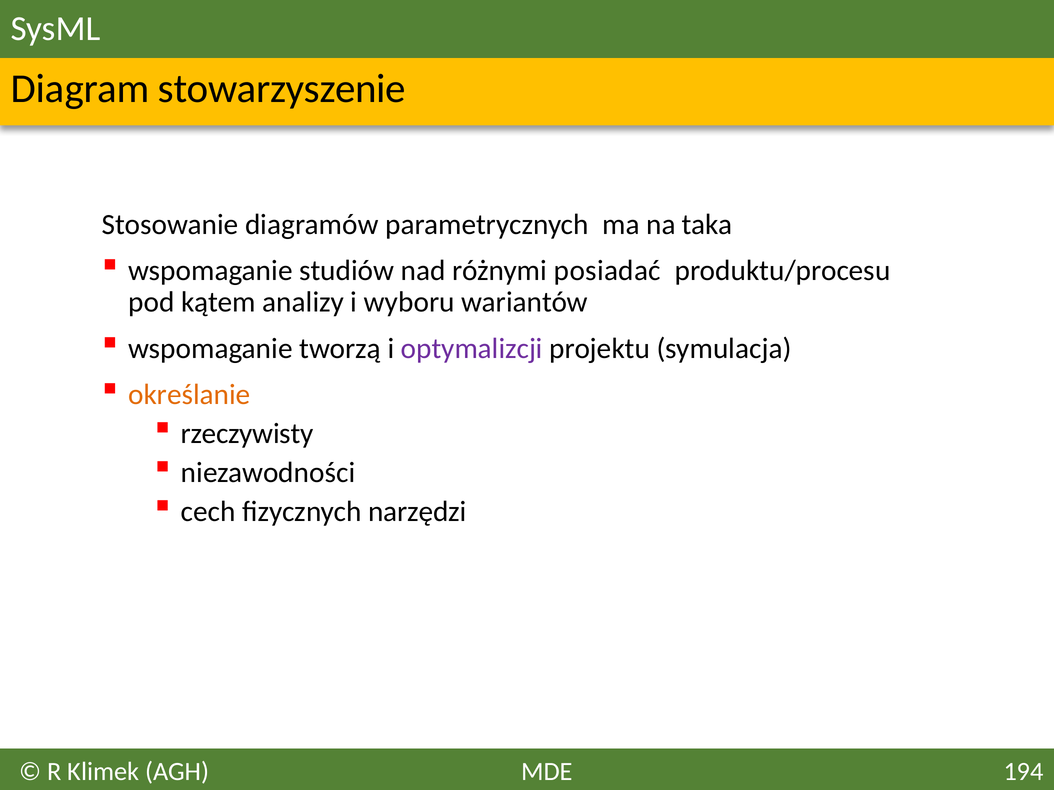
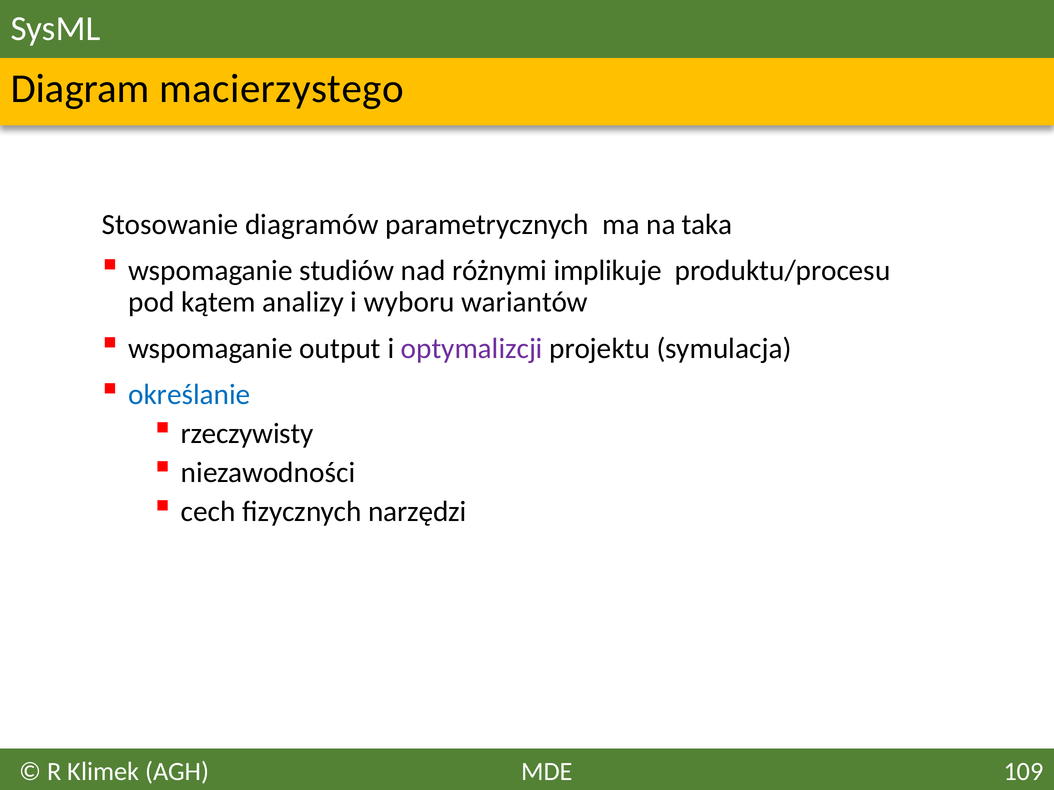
stowarzyszenie: stowarzyszenie -> macierzystego (281, 89)
posiadać: posiadać -> implikuje (608, 271)
tworzą: tworzą -> output (340, 349)
określanie colour: orange -> blue (189, 395)
194: 194 -> 109 (1024, 772)
